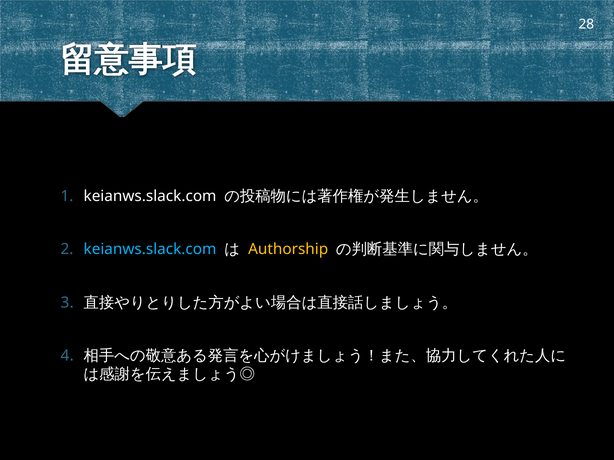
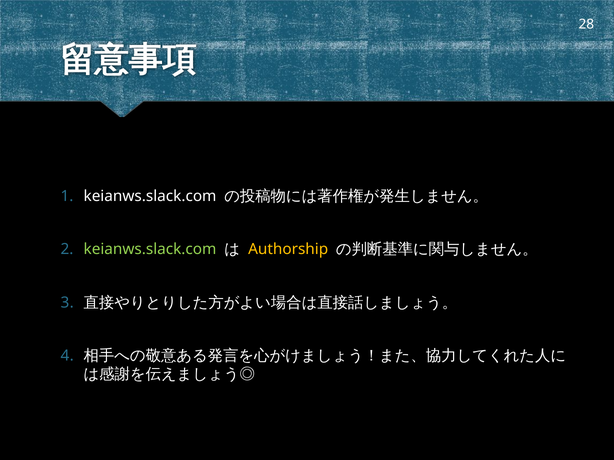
keianws.slack.com colour: light blue -> light green (150, 250)
